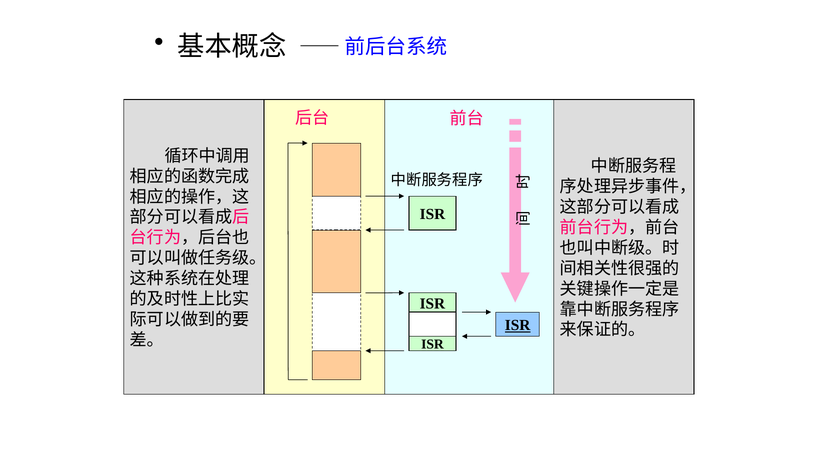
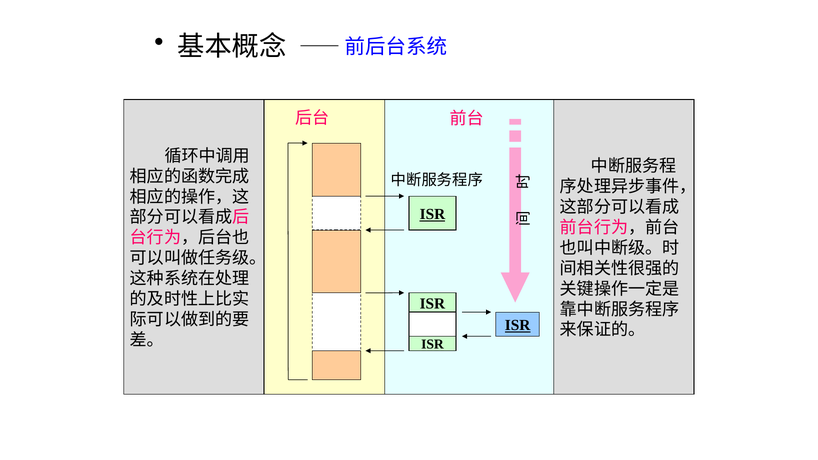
ISR underline: none -> present (432, 214)
